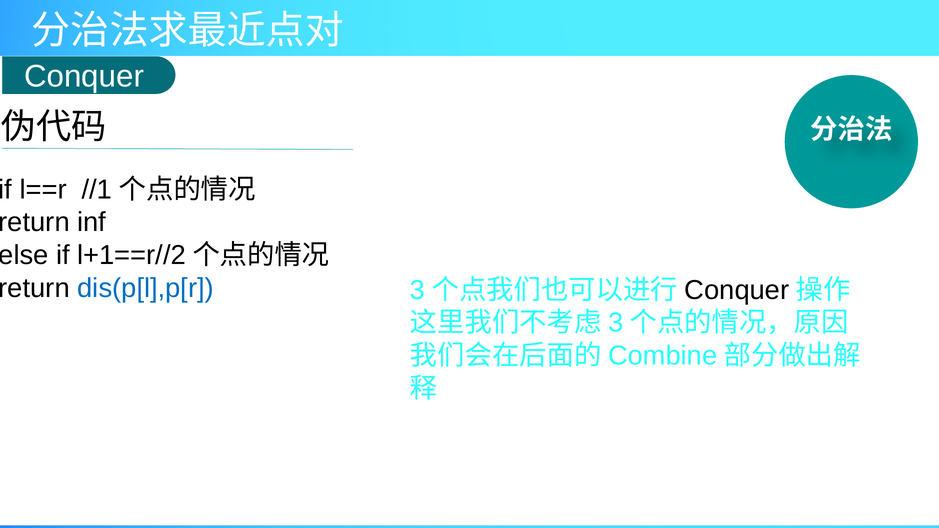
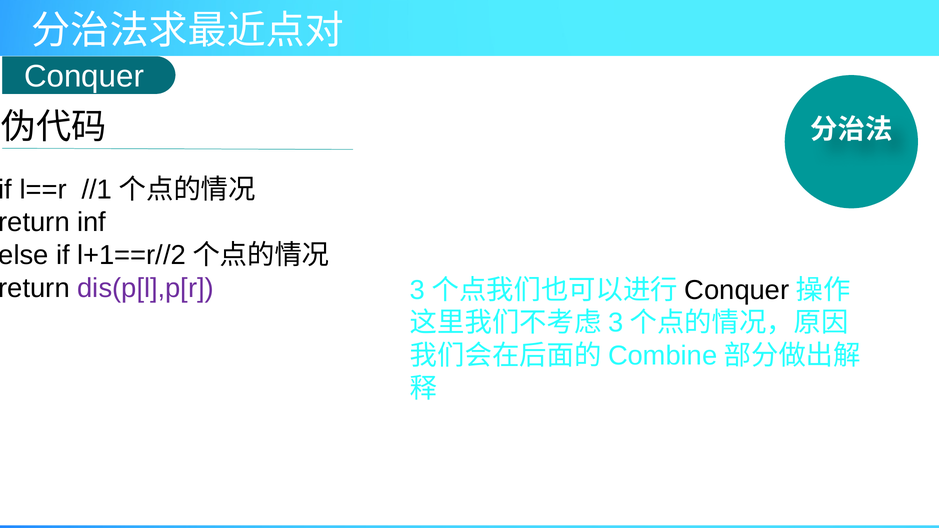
dis(p[l],p[r colour: blue -> purple (146, 288)
